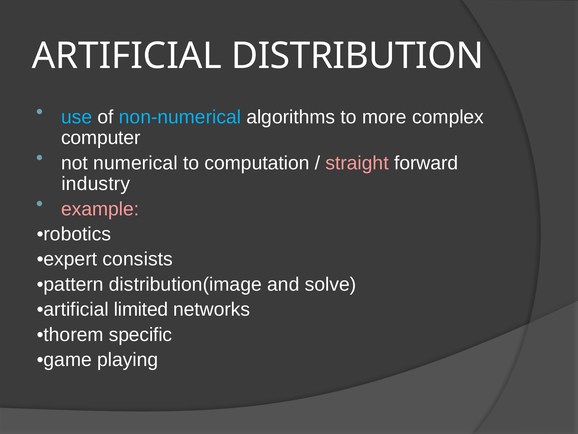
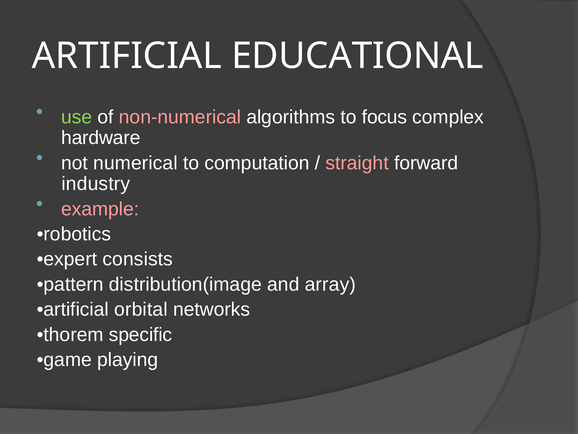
DISTRIBUTION: DISTRIBUTION -> EDUCATIONAL (357, 56)
use colour: light blue -> light green (77, 117)
non-numerical colour: light blue -> pink (180, 117)
more: more -> focus (385, 117)
computer: computer -> hardware (101, 138)
solve: solve -> array (330, 284)
limited: limited -> orbital (141, 309)
